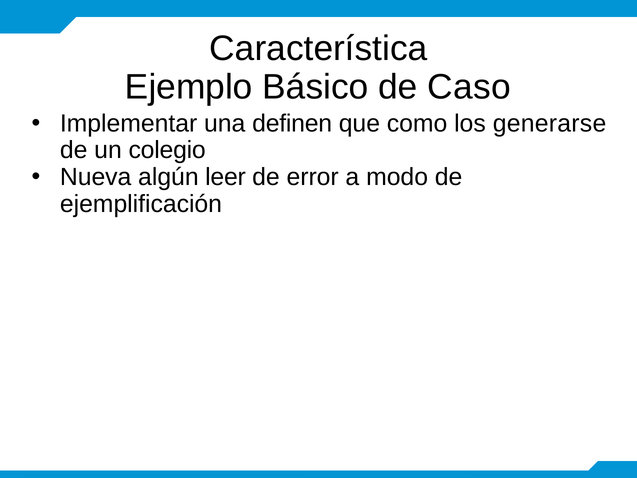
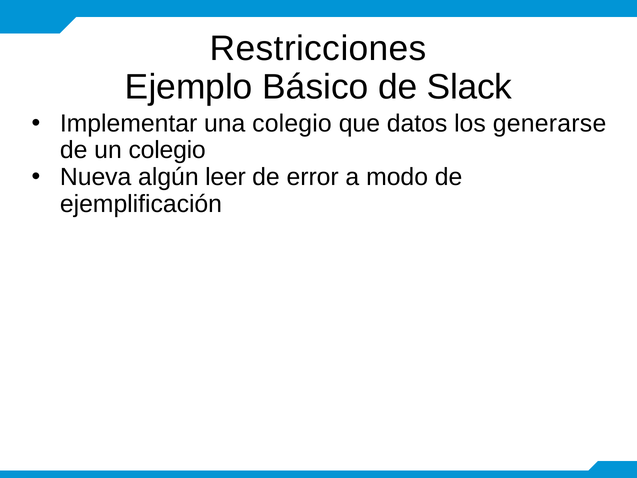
Característica: Característica -> Restricciones (318, 49)
Caso: Caso -> Slack (469, 87)
una definen: definen -> colegio (292, 123)
como: como -> datos (417, 123)
